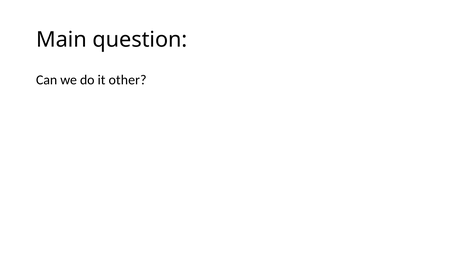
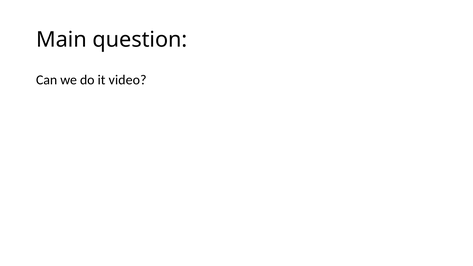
other: other -> video (128, 80)
